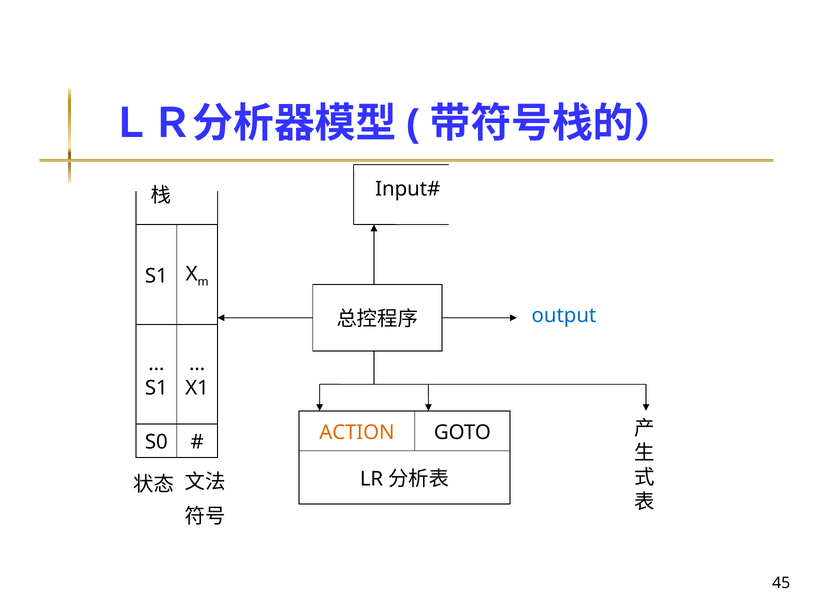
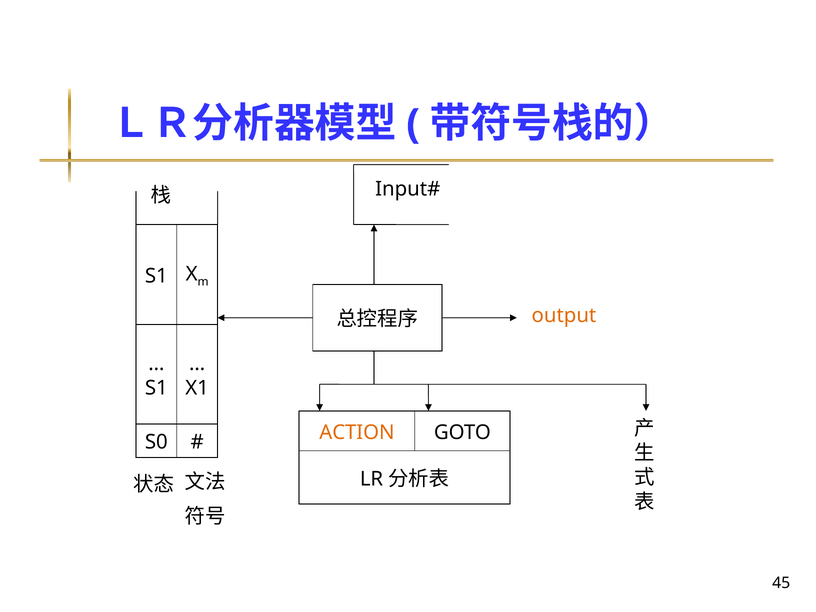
output colour: blue -> orange (564, 315)
